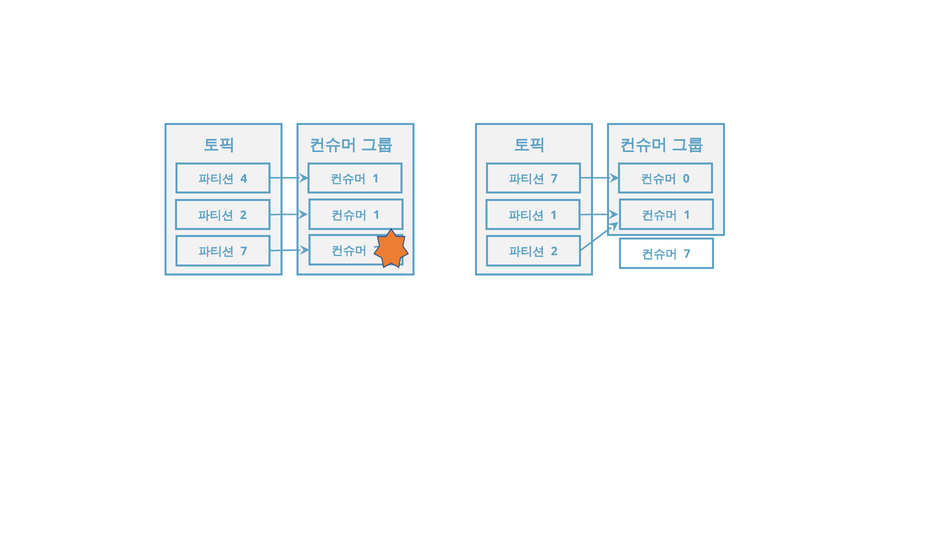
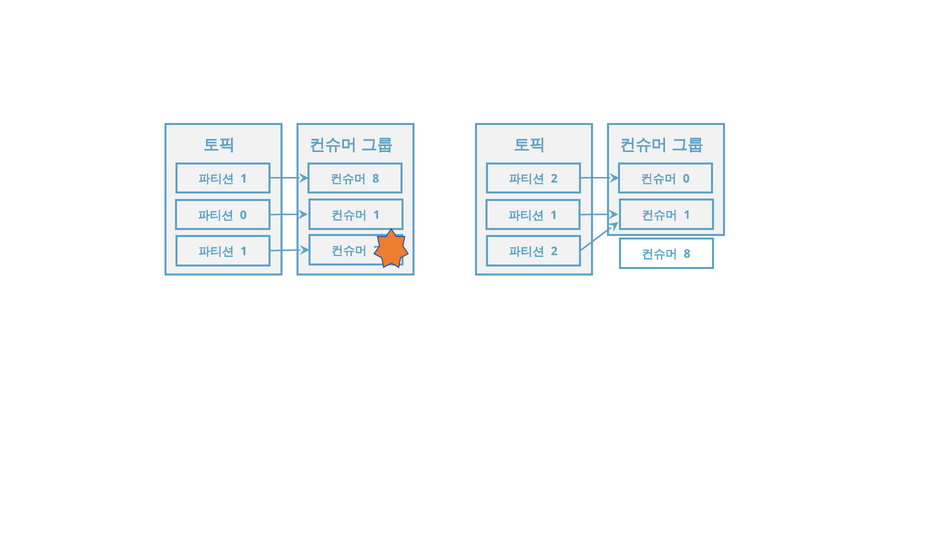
4: 4 -> 1 (244, 179)
1: 1 -> 8 (376, 179)
7: 7 -> 2 (554, 179)
2: 2 -> 0 (243, 215)
7: 7 -> 1 (244, 251)
7: 7 -> 8 (687, 254)
